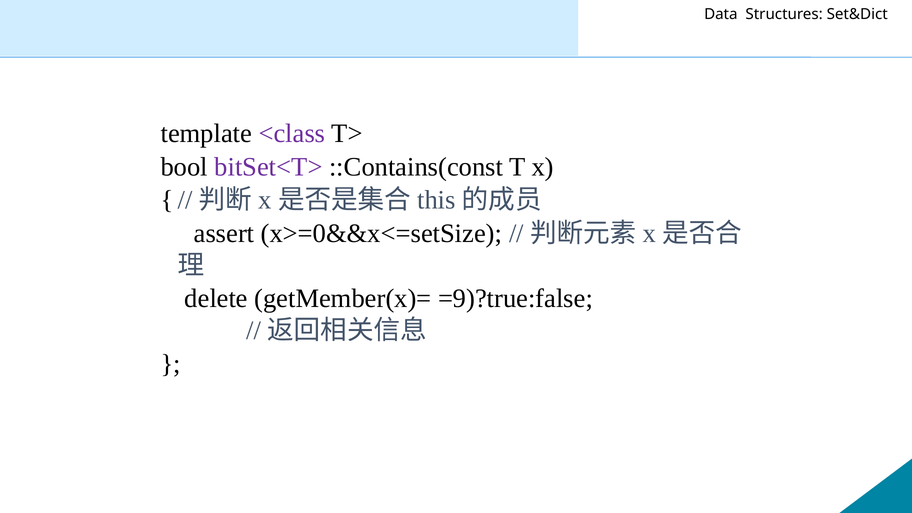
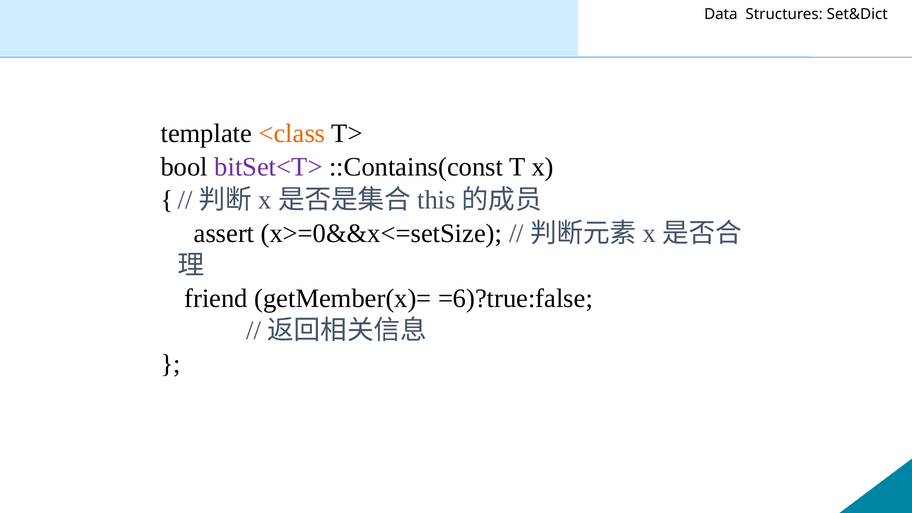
<class colour: purple -> orange (292, 134)
delete: delete -> friend (216, 299)
=9)?true:false: =9)?true:false -> =6)?true:false (515, 299)
